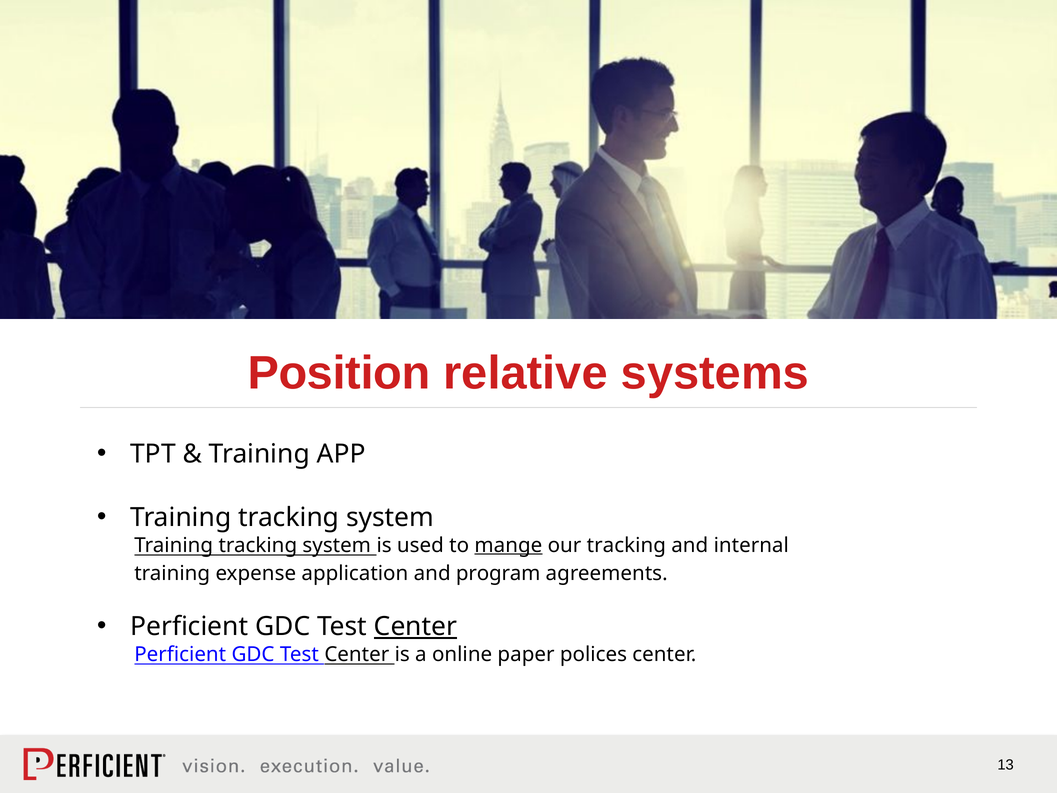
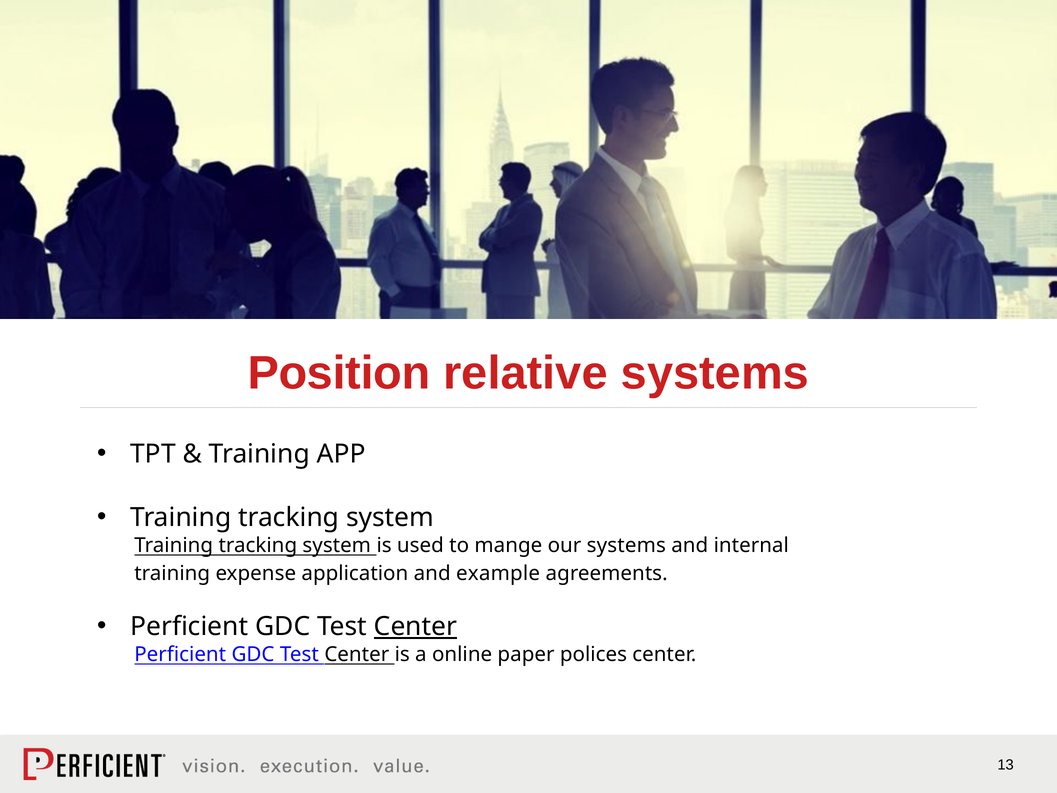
mange underline: present -> none (508, 545)
our tracking: tracking -> systems (626, 545)
program: program -> example (498, 573)
